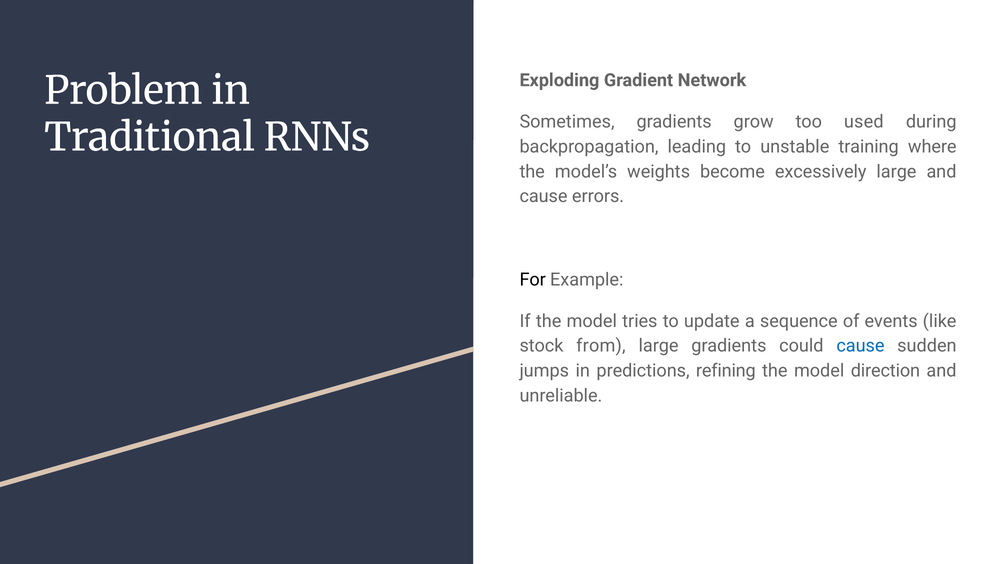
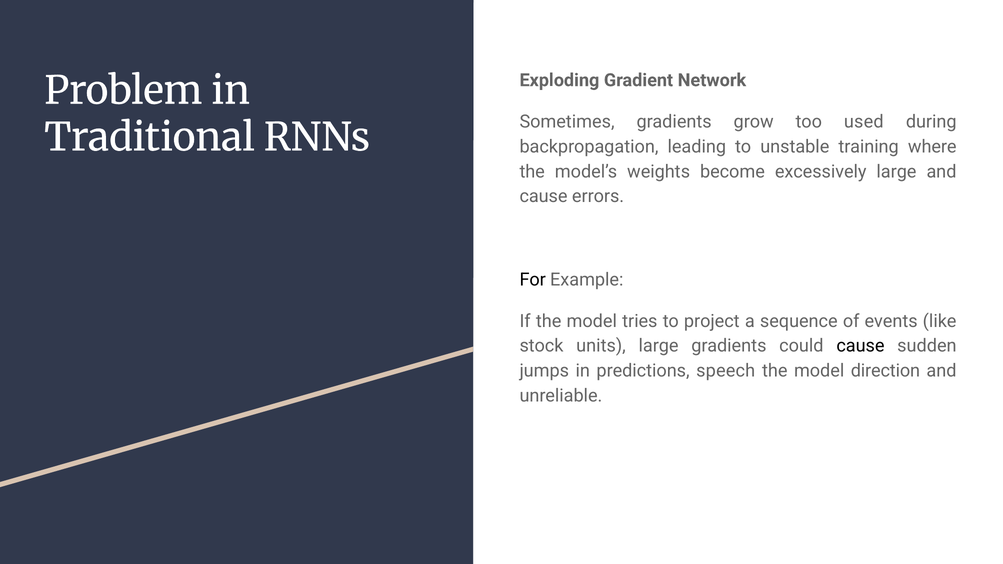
update: update -> project (712, 321)
from: from -> units (601, 346)
cause colour: blue -> black (860, 346)
refining: refining -> speech (726, 371)
